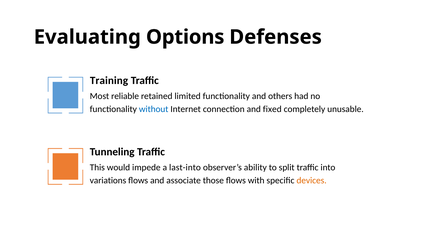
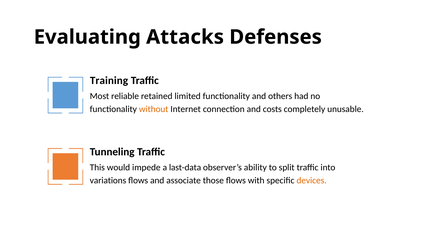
Options: Options -> Attacks (185, 37)
without colour: blue -> orange (154, 110)
fixed: fixed -> costs (272, 110)
last-into: last-into -> last-data (185, 168)
